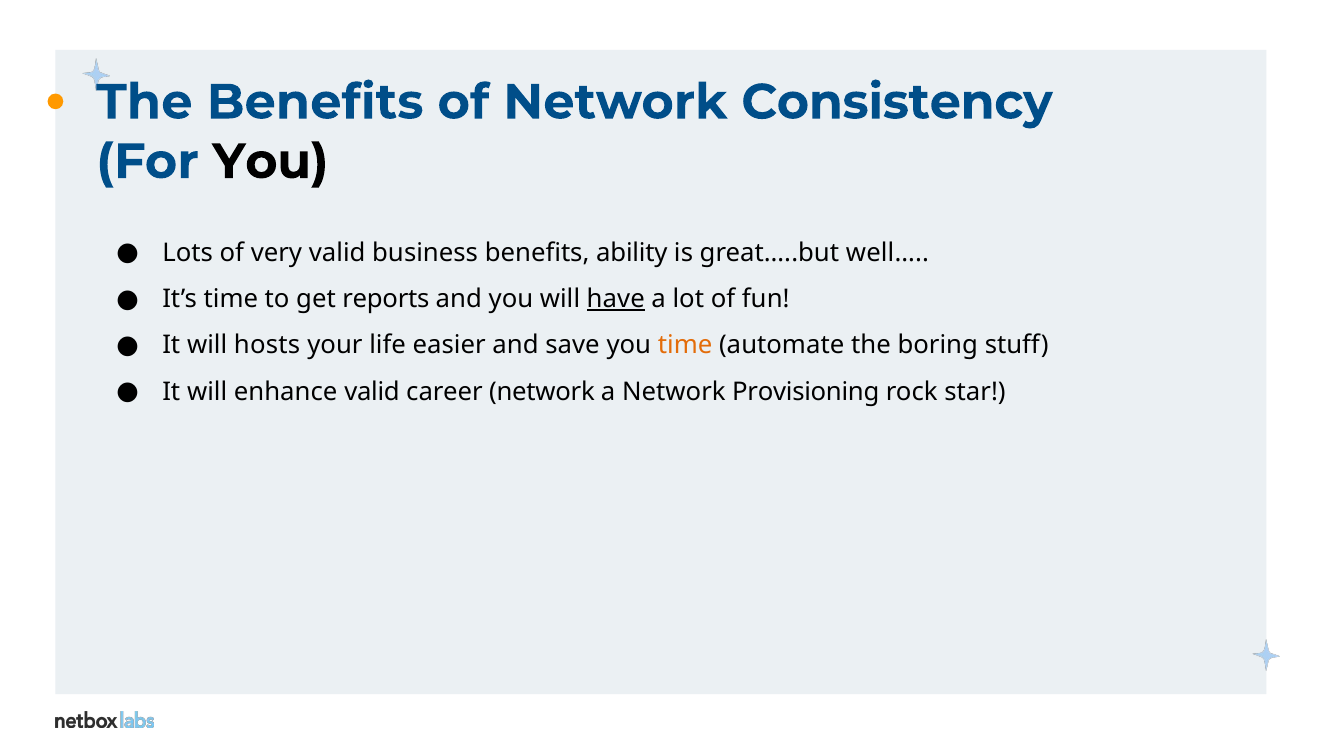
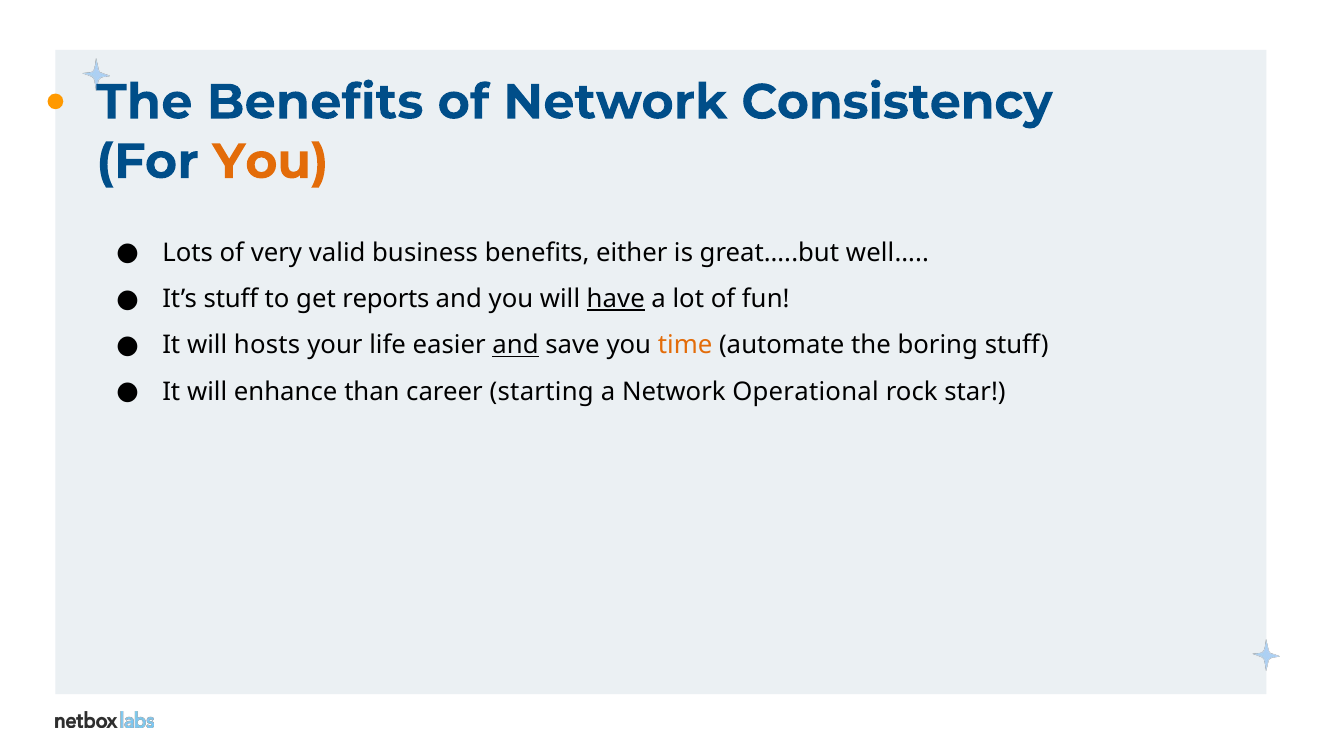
You colour: black -> orange (270, 162)
ability: ability -> either (632, 253)
It’s time: time -> stuff (231, 299)
and underline: none -> present (516, 345)
enhance valid: valid -> than (372, 392)
career network: network -> starting (542, 392)
Provisioning: Provisioning -> Operational (806, 392)
